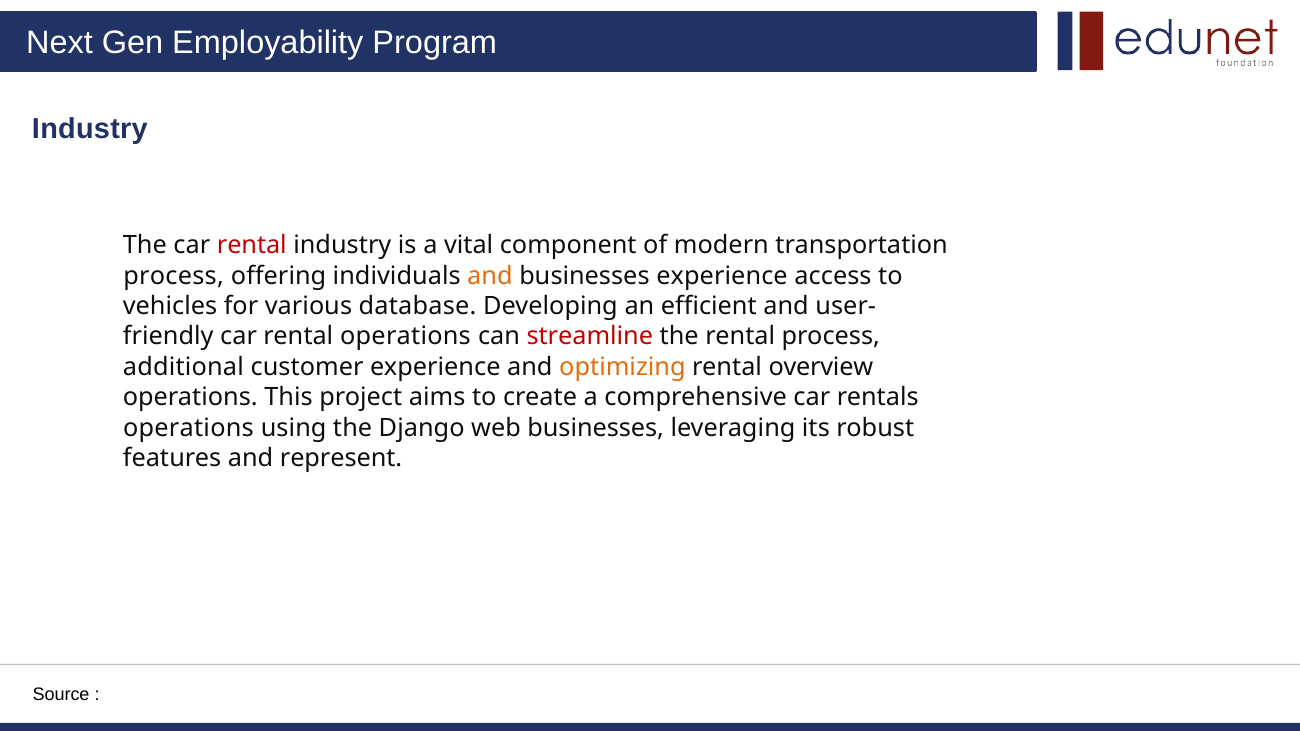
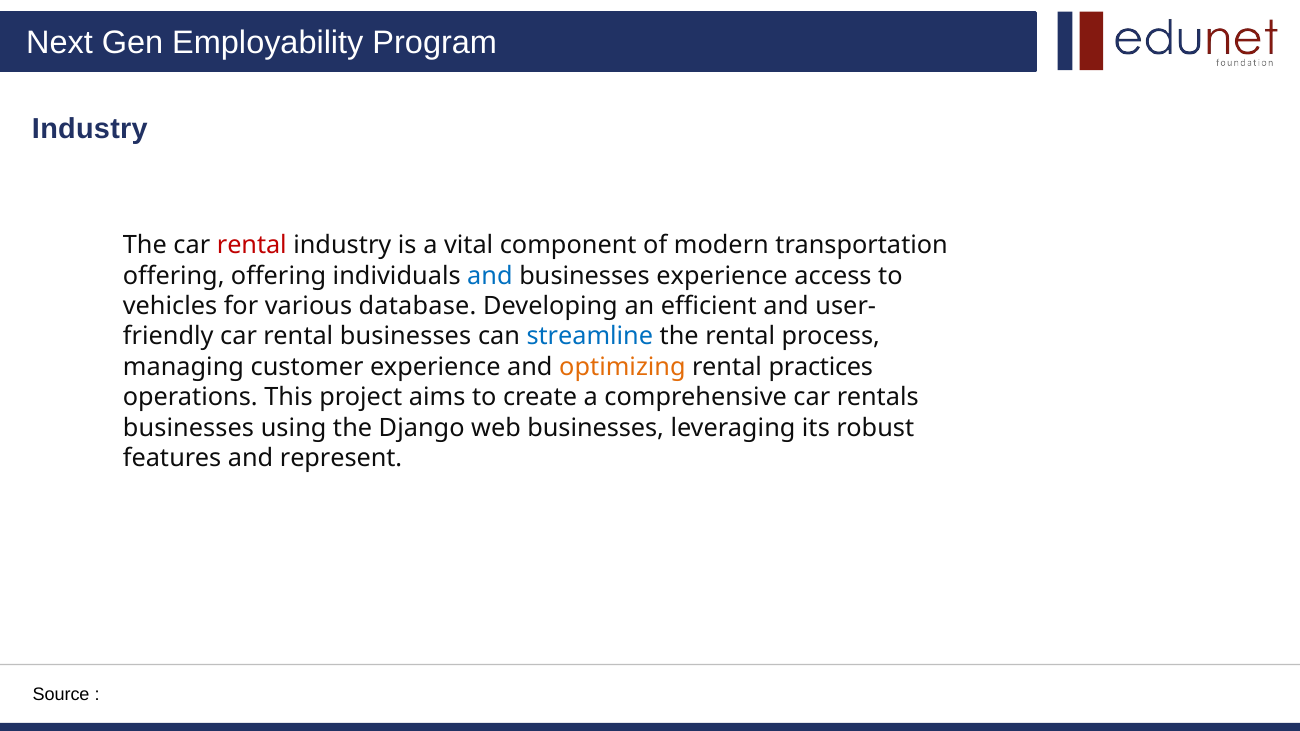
process: process -> offering (174, 276)
and colour: orange -> blue (490, 276)
rental operations: operations -> businesses (406, 337)
streamline colour: red -> blue (590, 337)
additional: additional -> managing (183, 367)
overview: overview -> practices (821, 367)
operations: operations -> businesses (189, 428)
